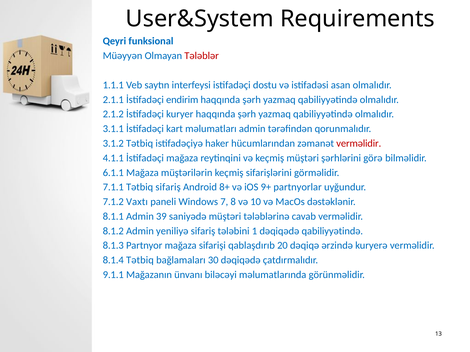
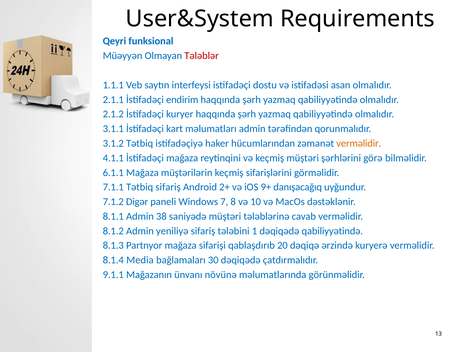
verməlidir colour: red -> orange (359, 144)
8+: 8+ -> 2+ (224, 187)
partnyorlar: partnyorlar -> danışacağıq (298, 187)
Vaxtı: Vaxtı -> Digər (137, 202)
39: 39 -> 38 (161, 217)
8.1.4 Tətbiq: Tətbiq -> Media (140, 261)
biləcəyi: biləcəyi -> növünə (221, 275)
